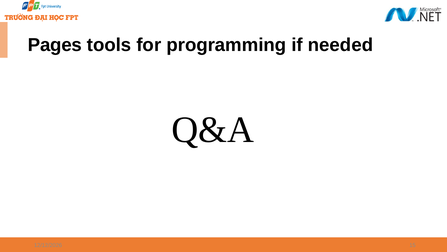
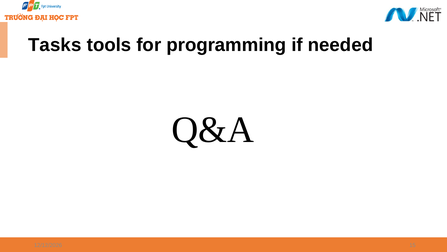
Pages: Pages -> Tasks (55, 45)
